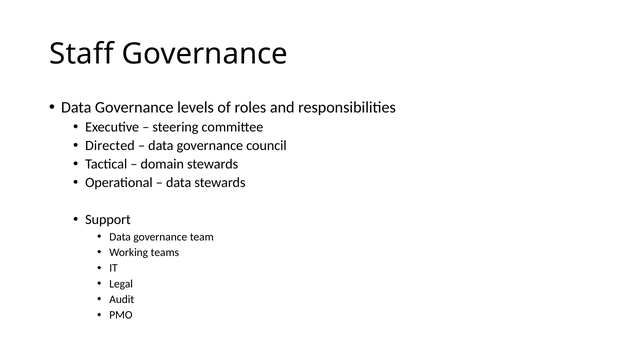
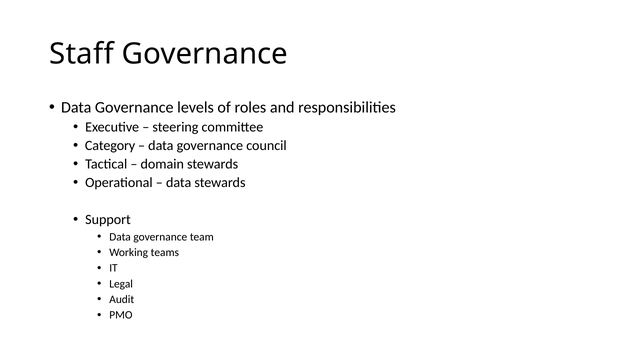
Directed: Directed -> Category (110, 145)
